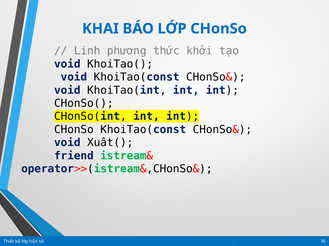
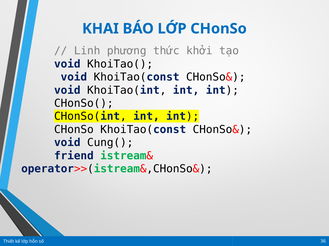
Xuất(: Xuất( -> Cung( (110, 143)
